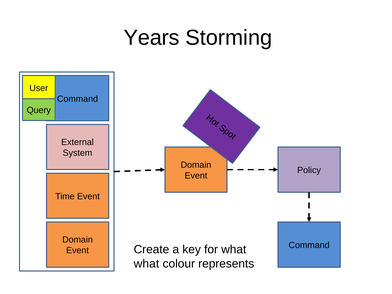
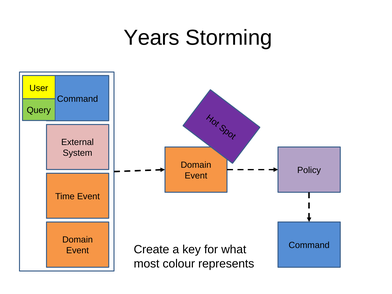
what: what -> most (147, 264)
